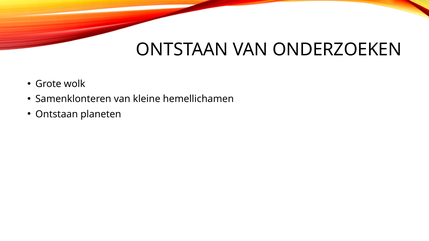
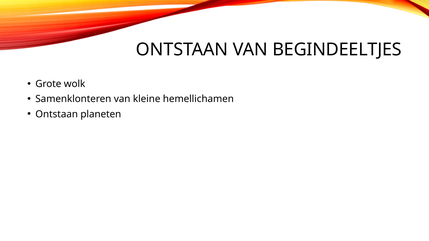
ONDERZOEKEN: ONDERZOEKEN -> BEGINDEELTJES (337, 50)
